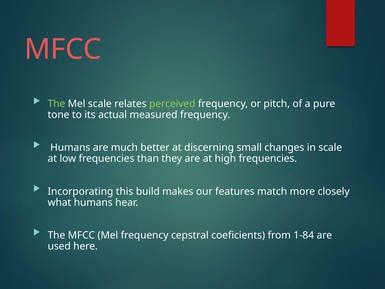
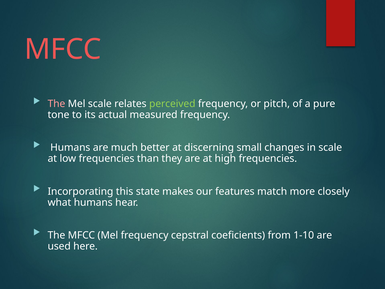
The colour: light green -> pink (56, 104)
build: build -> state (148, 191)
1-84: 1-84 -> 1-10 (304, 235)
